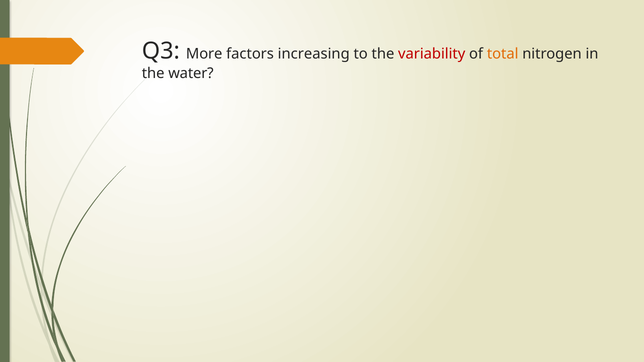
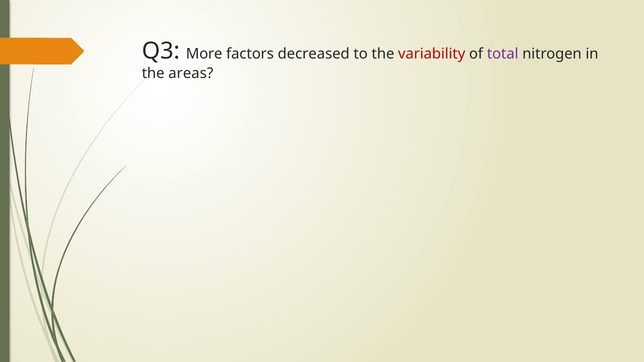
increasing: increasing -> decreased (314, 54)
total colour: orange -> purple (503, 54)
water: water -> areas (191, 73)
